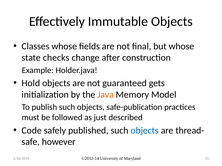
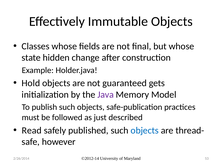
checks: checks -> hidden (56, 58)
Java colour: orange -> purple (106, 95)
Code: Code -> Read (32, 131)
